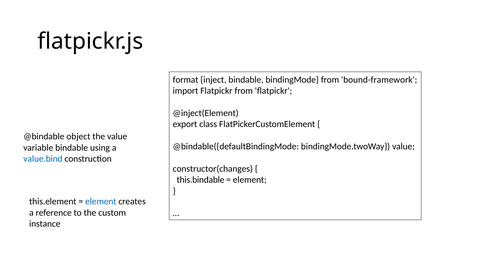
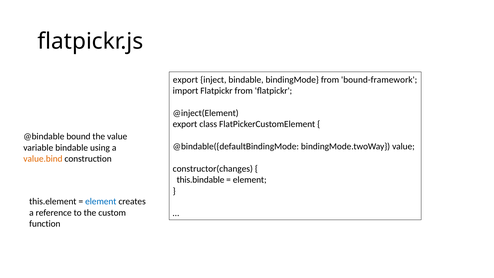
format: format -> export (185, 80)
object: object -> bound (78, 136)
value.bind colour: blue -> orange (43, 159)
instance: instance -> function (45, 224)
